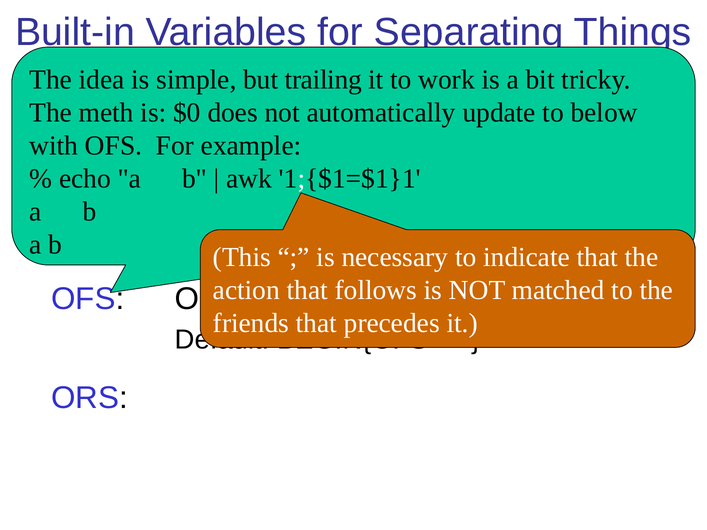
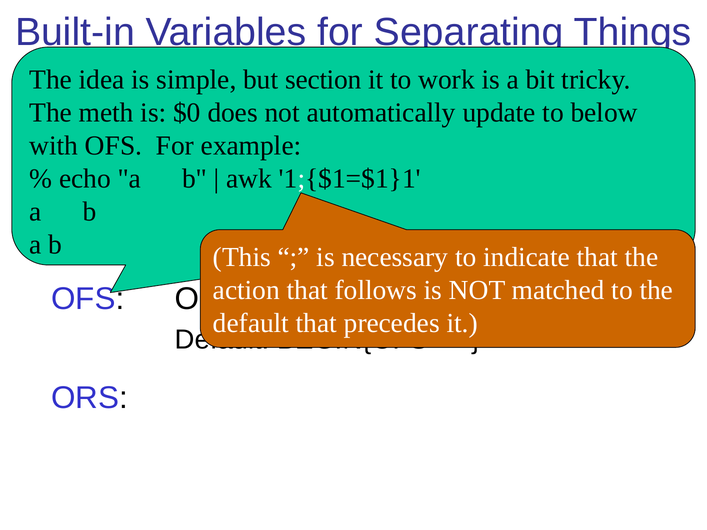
trailing: trailing -> section (323, 80)
friends: friends -> default (251, 323)
